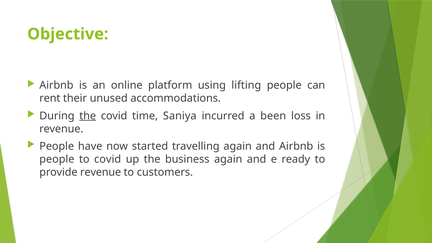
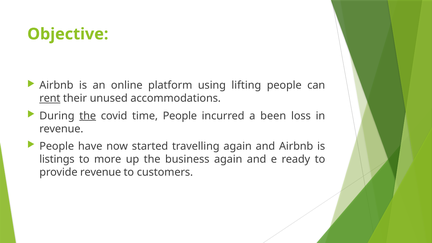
rent underline: none -> present (50, 98)
time Saniya: Saniya -> People (180, 116)
people: people -> listings (57, 159)
to covid: covid -> more (108, 159)
